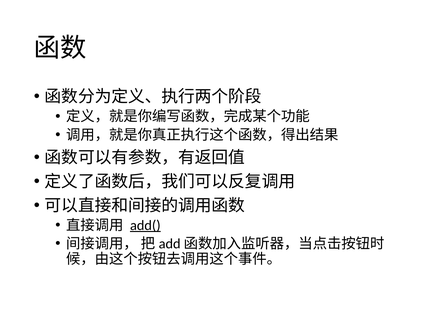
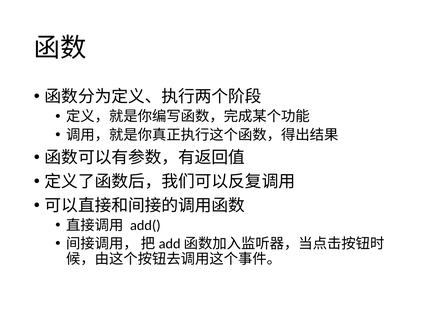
add( underline: present -> none (145, 226)
